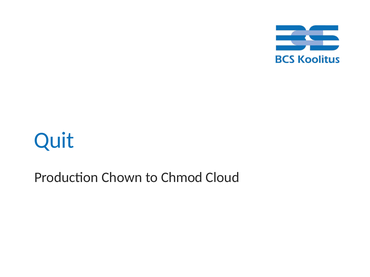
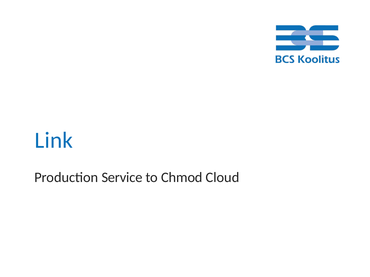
Quit: Quit -> Link (54, 140)
Chown: Chown -> Service (122, 178)
